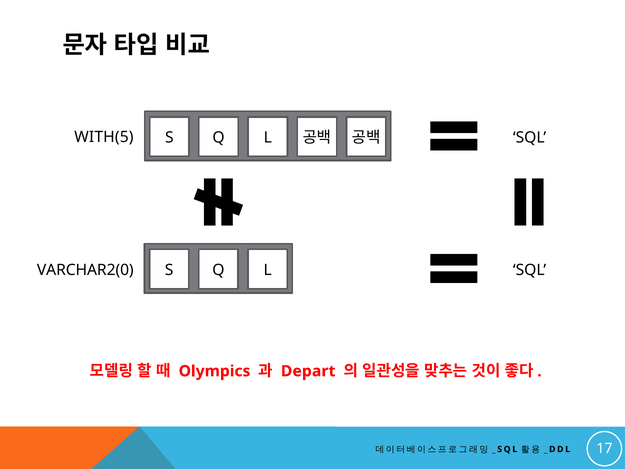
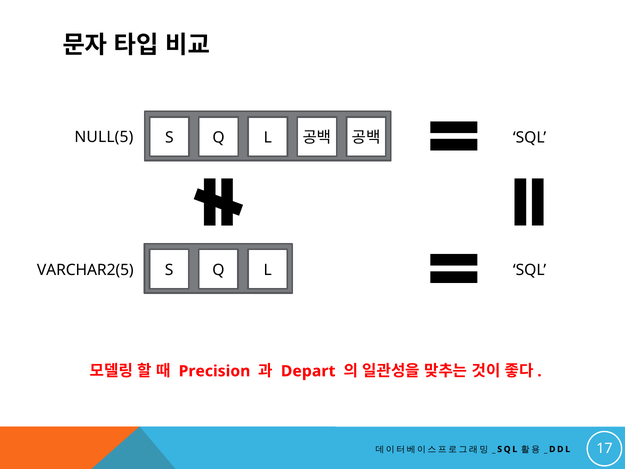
WITH(5: WITH(5 -> NULL(5 (104, 137)
VARCHAR2(0: VARCHAR2(0 -> VARCHAR2(5 (85, 270)
Olympics: Olympics -> Precision (215, 371)
